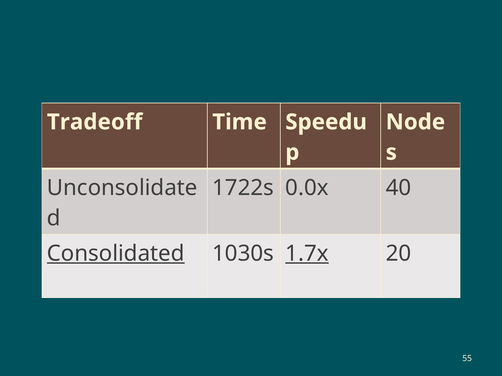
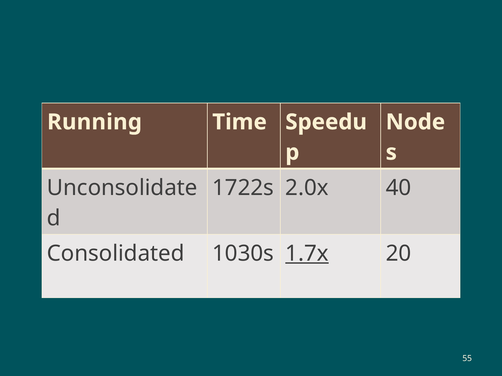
Tradeoff: Tradeoff -> Running (95, 122)
0.0x: 0.0x -> 2.0x (307, 188)
Consolidated underline: present -> none (116, 254)
